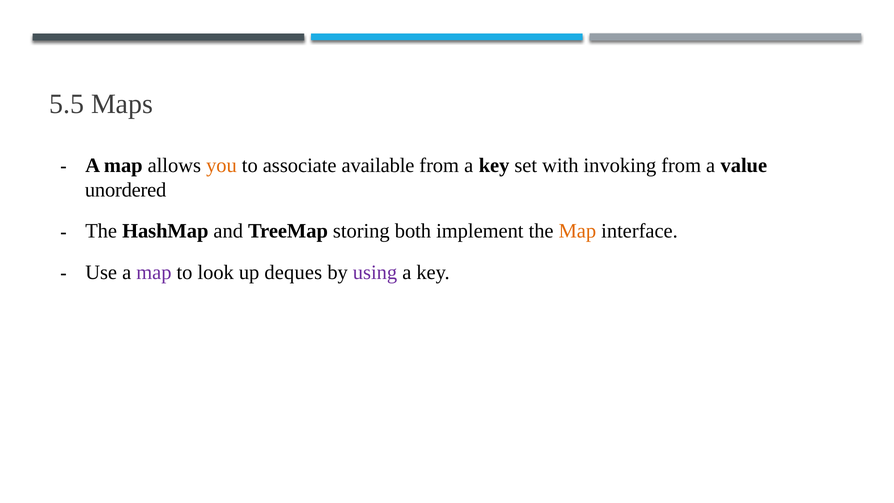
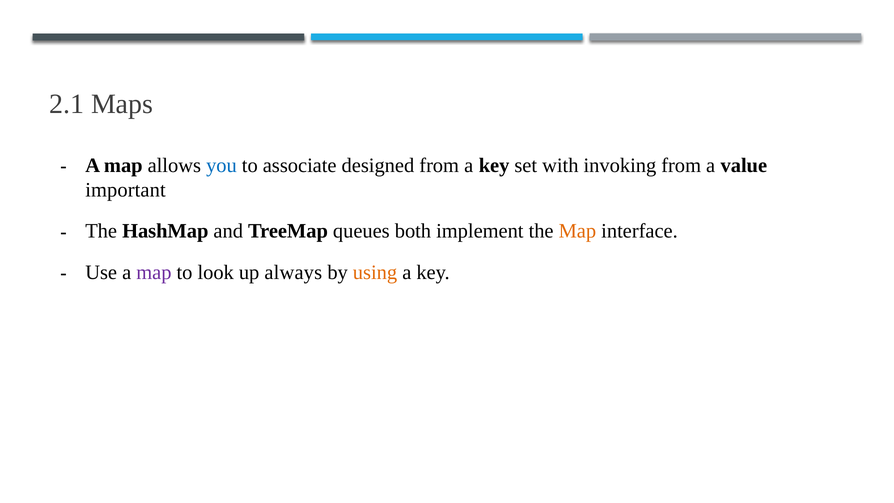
5.5: 5.5 -> 2.1 (67, 104)
you colour: orange -> blue (221, 165)
available: available -> designed (378, 165)
unordered: unordered -> important (125, 190)
storing: storing -> queues (361, 231)
deques: deques -> always (293, 272)
using colour: purple -> orange (375, 272)
